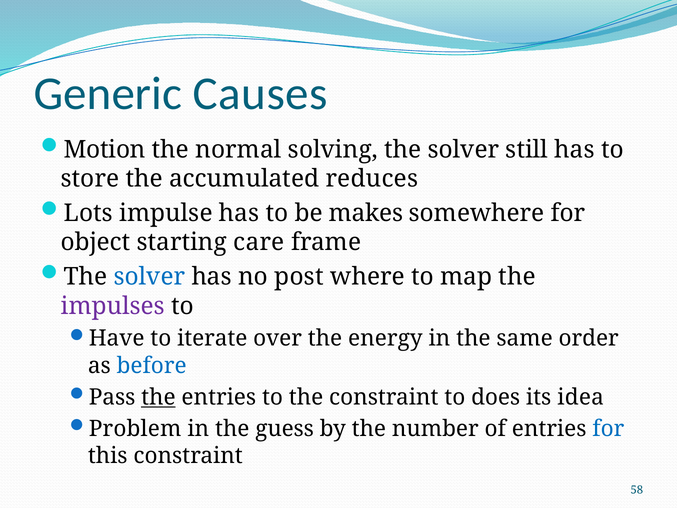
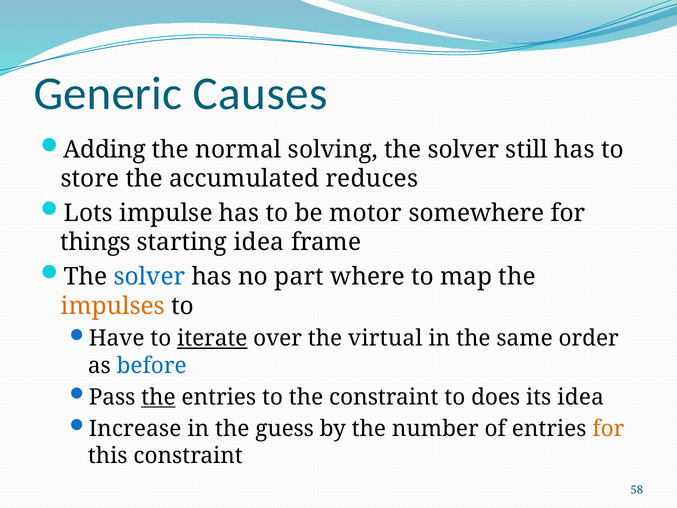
Motion: Motion -> Adding (105, 149)
makes: makes -> motor (366, 213)
object: object -> things (96, 242)
starting care: care -> idea (259, 242)
post: post -> part (299, 276)
impulses colour: purple -> orange (113, 306)
iterate underline: none -> present (212, 338)
energy: energy -> virtual (385, 338)
Problem: Problem -> Increase (135, 429)
for colour: blue -> orange (608, 429)
